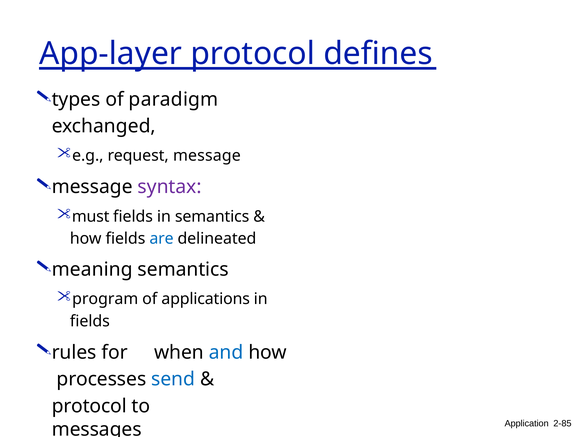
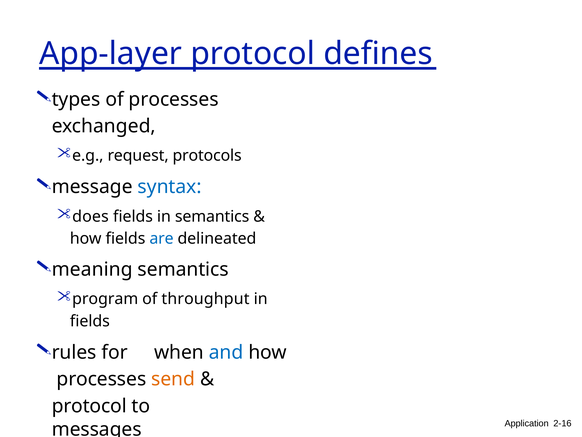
of paradigm: paradigm -> processes (174, 99)
request message: message -> protocols (207, 155)
syntax colour: purple -> blue (170, 187)
must: must -> does (90, 216)
applications: applications -> throughput (205, 299)
send colour: blue -> orange (173, 379)
2-85: 2-85 -> 2-16 (562, 423)
